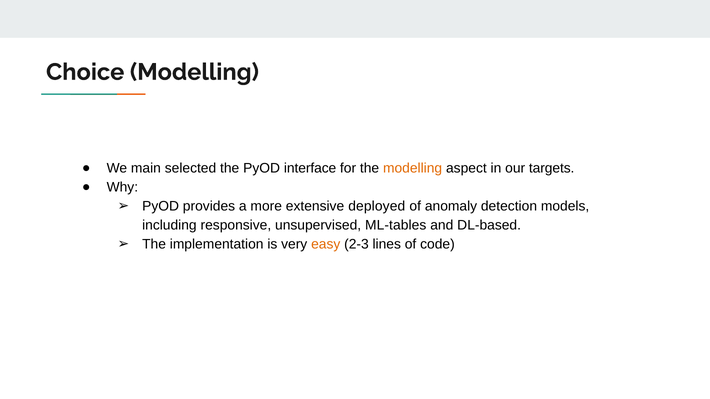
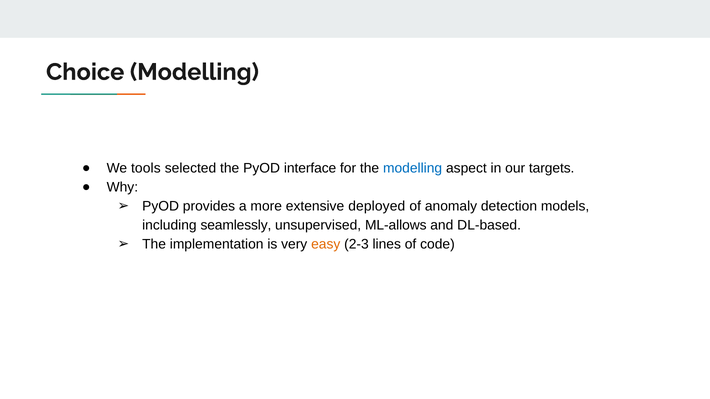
main: main -> tools (146, 168)
modelling colour: orange -> blue (413, 168)
responsive: responsive -> seamlessly (236, 226)
ML-tables: ML-tables -> ML-allows (396, 226)
